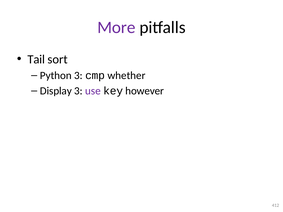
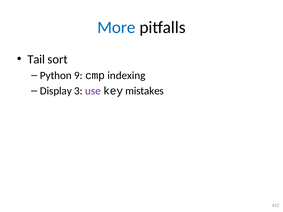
More colour: purple -> blue (116, 27)
Python 3: 3 -> 9 (78, 76)
whether: whether -> indexing (126, 76)
however: however -> mistakes (145, 91)
